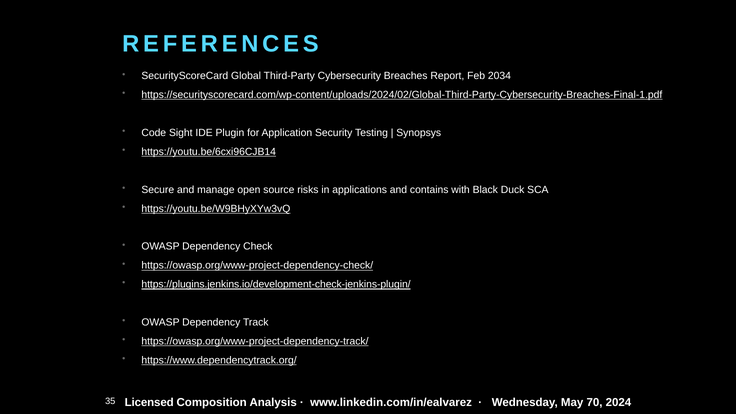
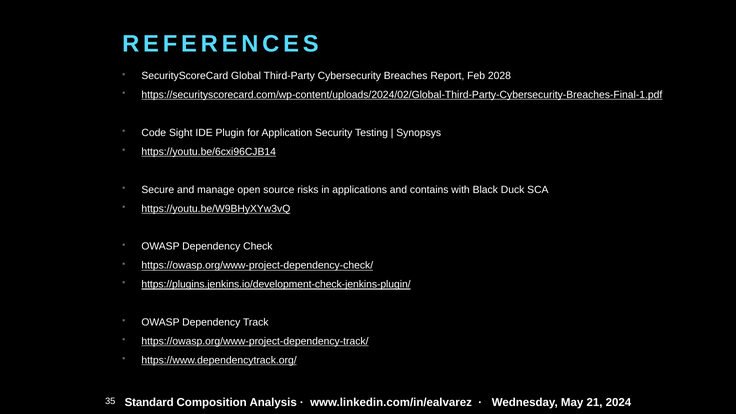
2034: 2034 -> 2028 (499, 76)
Licensed: Licensed -> Standard (149, 402)
70: 70 -> 21 (594, 402)
